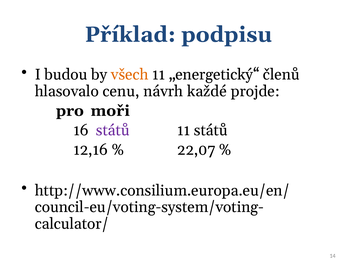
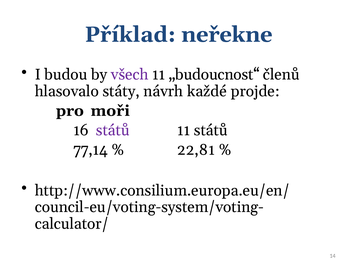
podpisu: podpisu -> neřekne (227, 35)
všech colour: orange -> purple (130, 75)
„energetický“: „energetický“ -> „budoucnost“ (214, 75)
cenu: cenu -> státy (121, 91)
12,16: 12,16 -> 77,14 (91, 150)
22,07: 22,07 -> 22,81 (196, 150)
